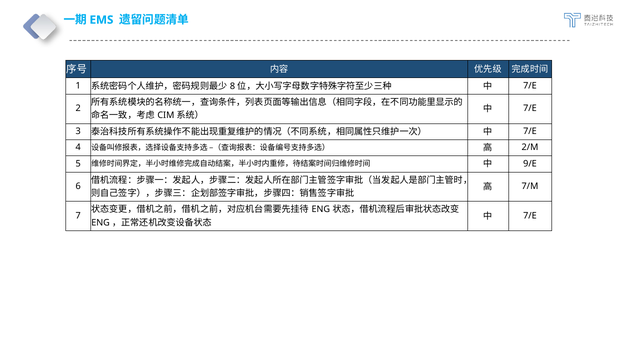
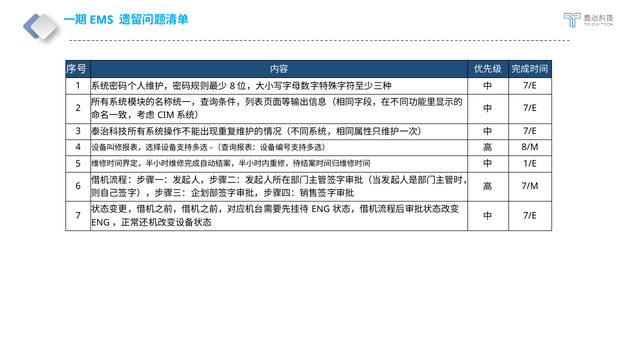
2/M: 2/M -> 8/M (530, 147)
9/E: 9/E -> 1/E (530, 163)
